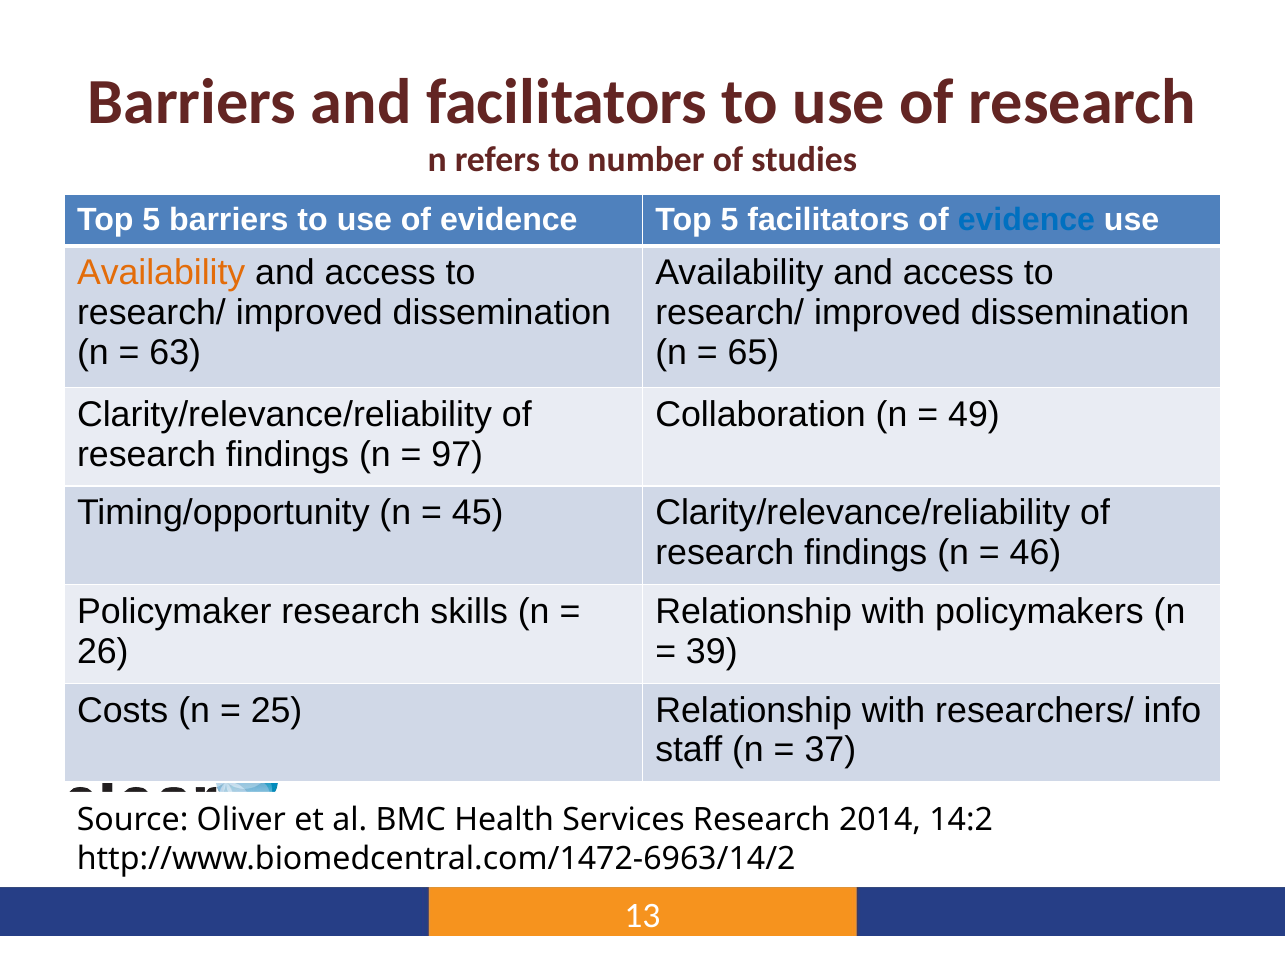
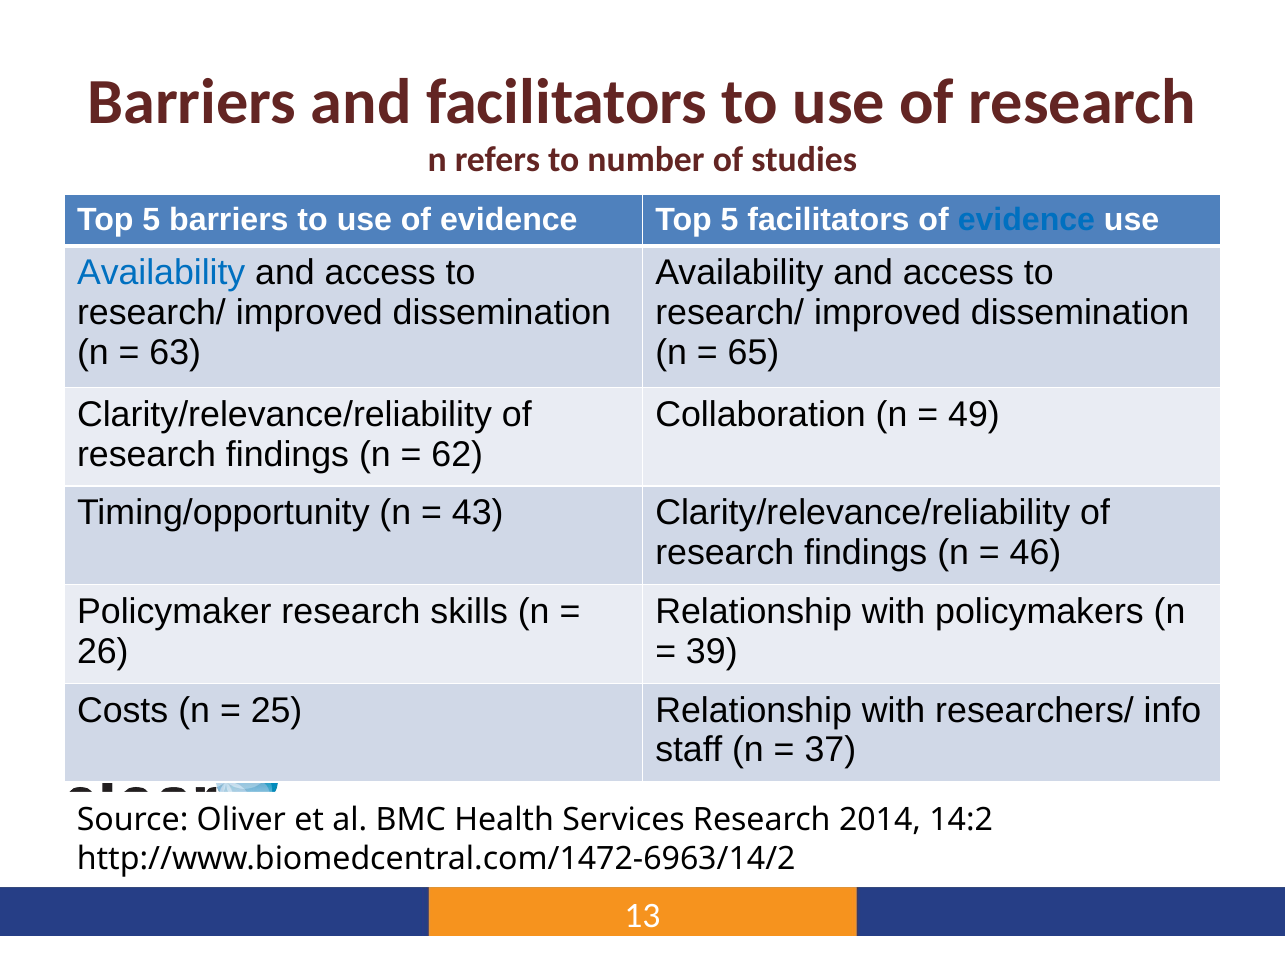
Availability colour: orange -> blue (161, 273)
97: 97 -> 62 (457, 454)
45: 45 -> 43 (478, 513)
